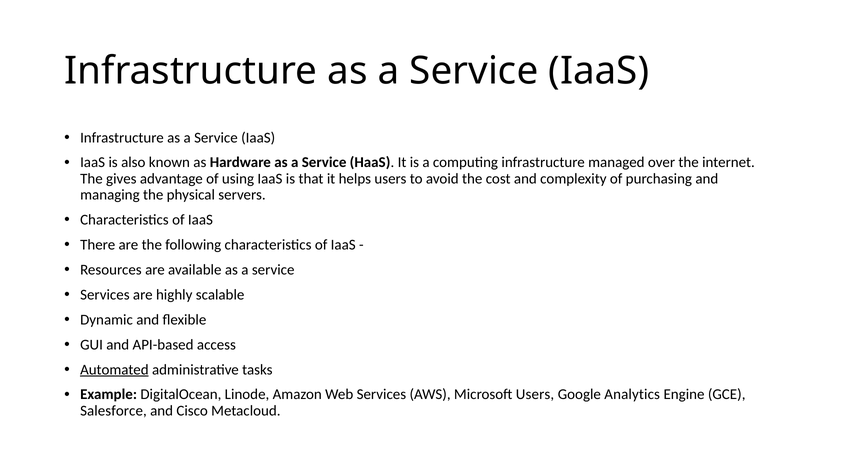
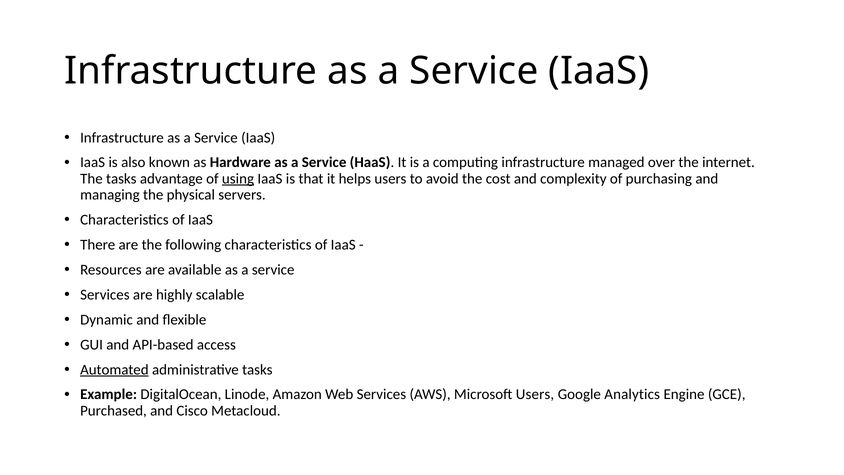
The gives: gives -> tasks (121, 179)
using underline: none -> present (238, 179)
Salesforce: Salesforce -> Purchased (114, 410)
